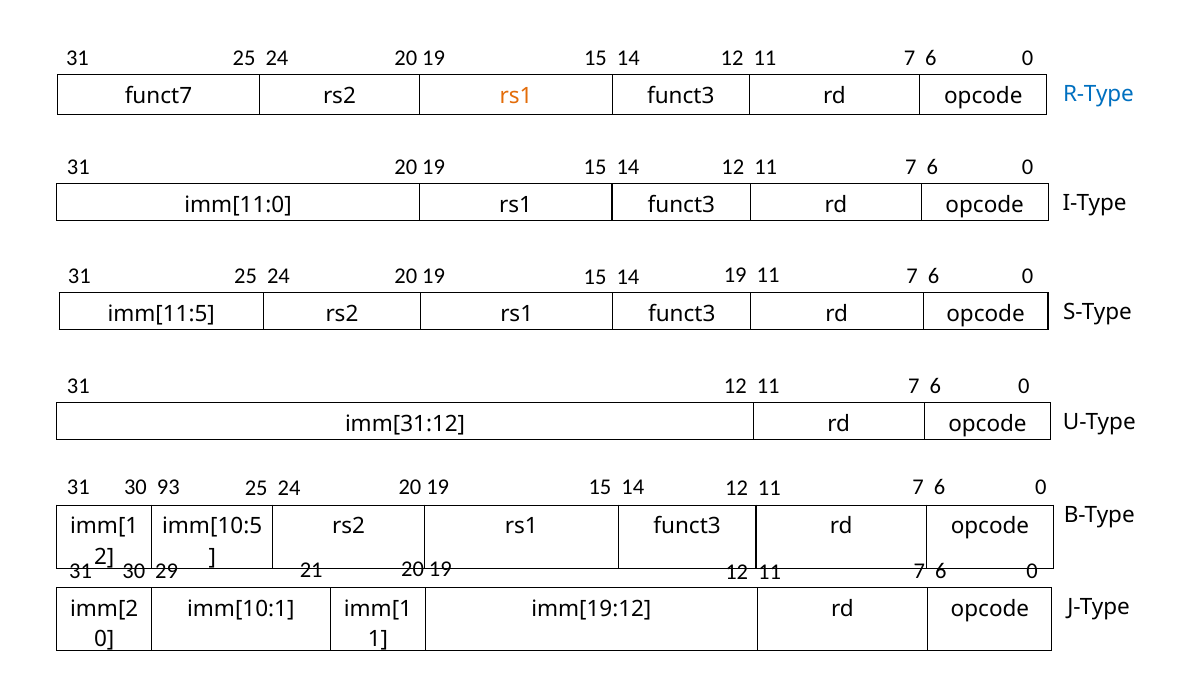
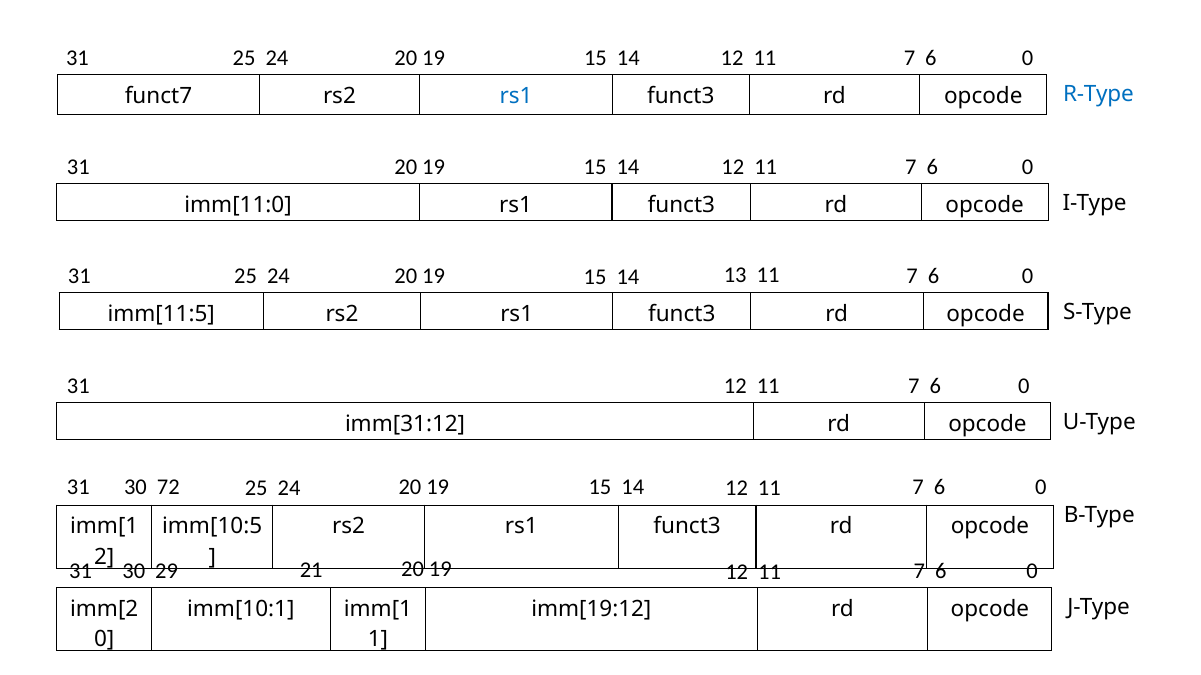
rs1 colour: orange -> blue (516, 96)
24 19: 19 -> 13 (735, 275)
93: 93 -> 72 (168, 488)
